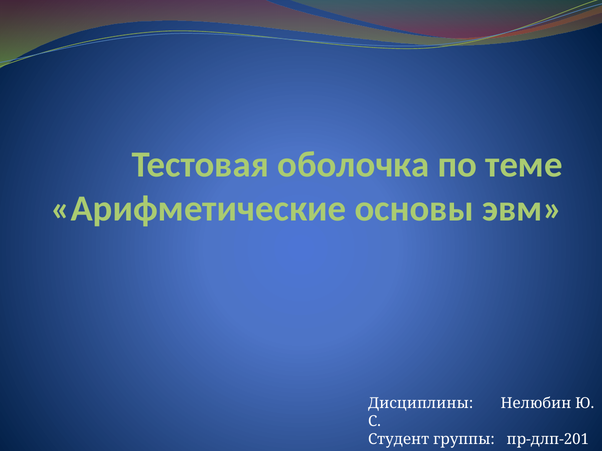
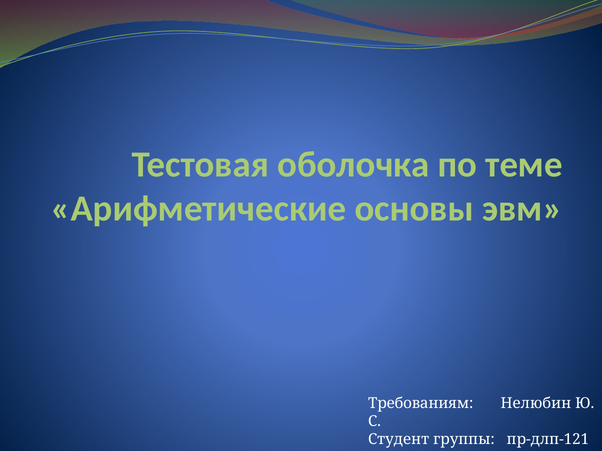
Дисциплины: Дисциплины -> Требованиям (421, 404)
пр-длп-201: пр-длп-201 -> пр-длп-121 (548, 440)
